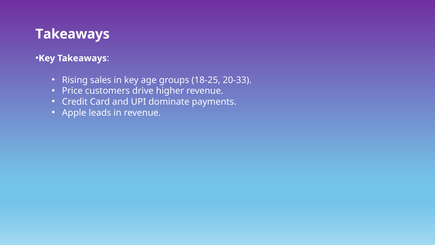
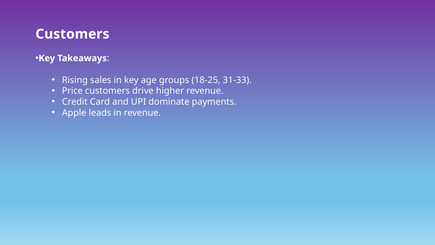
Takeaways: Takeaways -> Customers (72, 34)
20-33: 20-33 -> 31-33 (237, 80)
